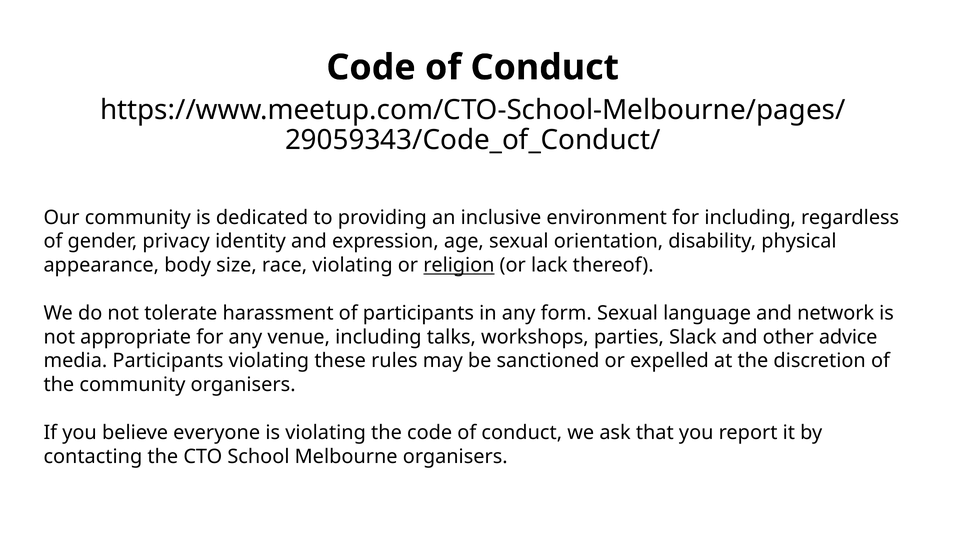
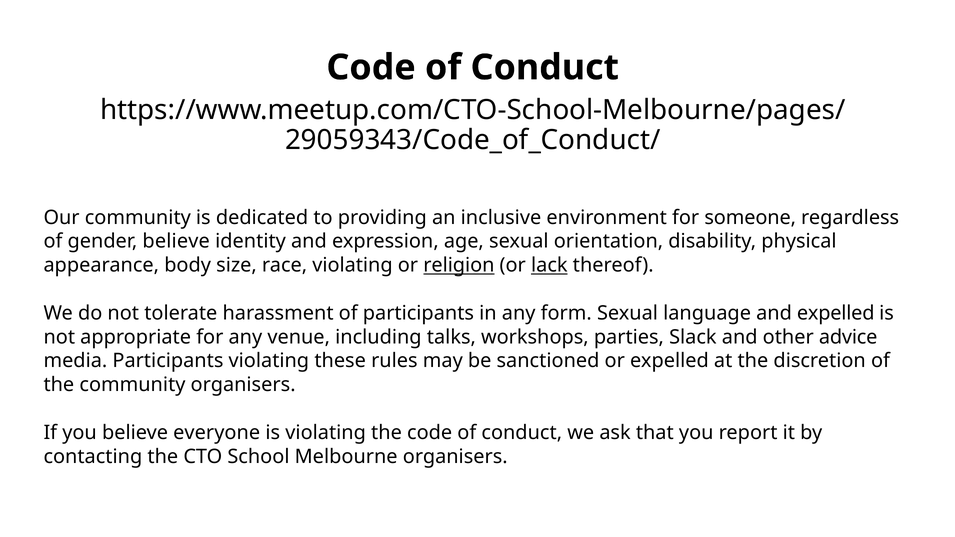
for including: including -> someone (750, 218)
gender privacy: privacy -> believe (176, 241)
lack underline: none -> present (549, 265)
and network: network -> expelled (836, 313)
